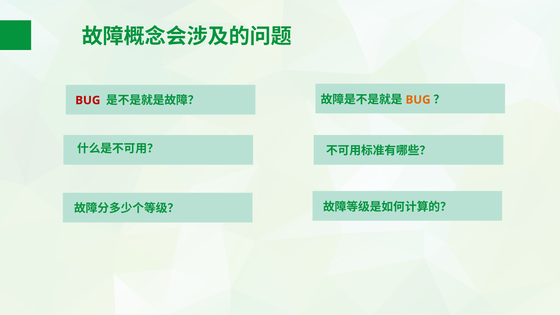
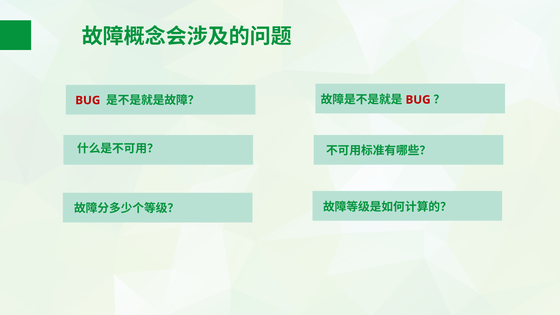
BUG colour: orange -> red (418, 100)
